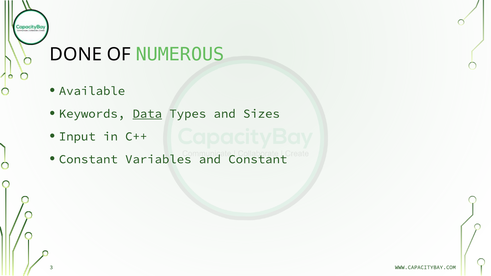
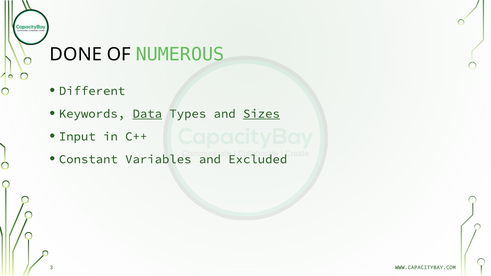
Available: Available -> Different (92, 91)
Sizes underline: none -> present (261, 114)
and Constant: Constant -> Excluded (258, 159)
